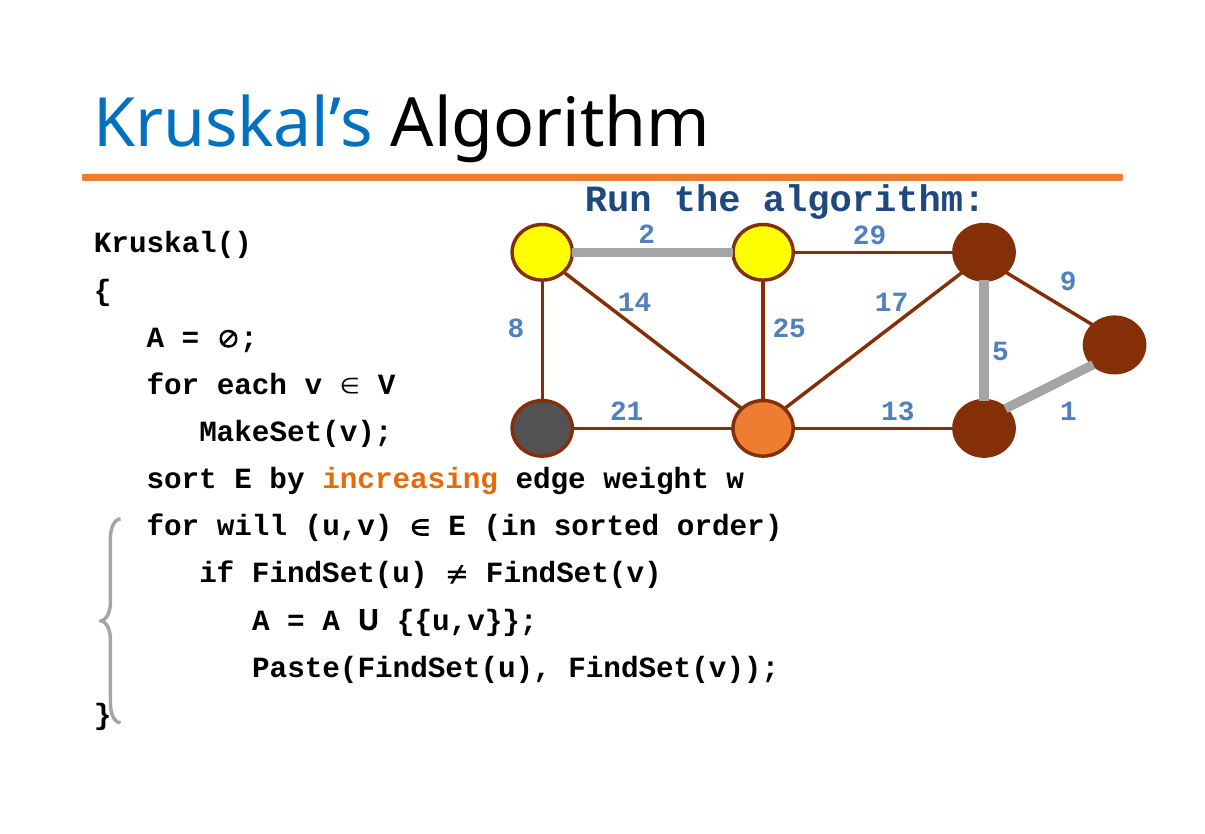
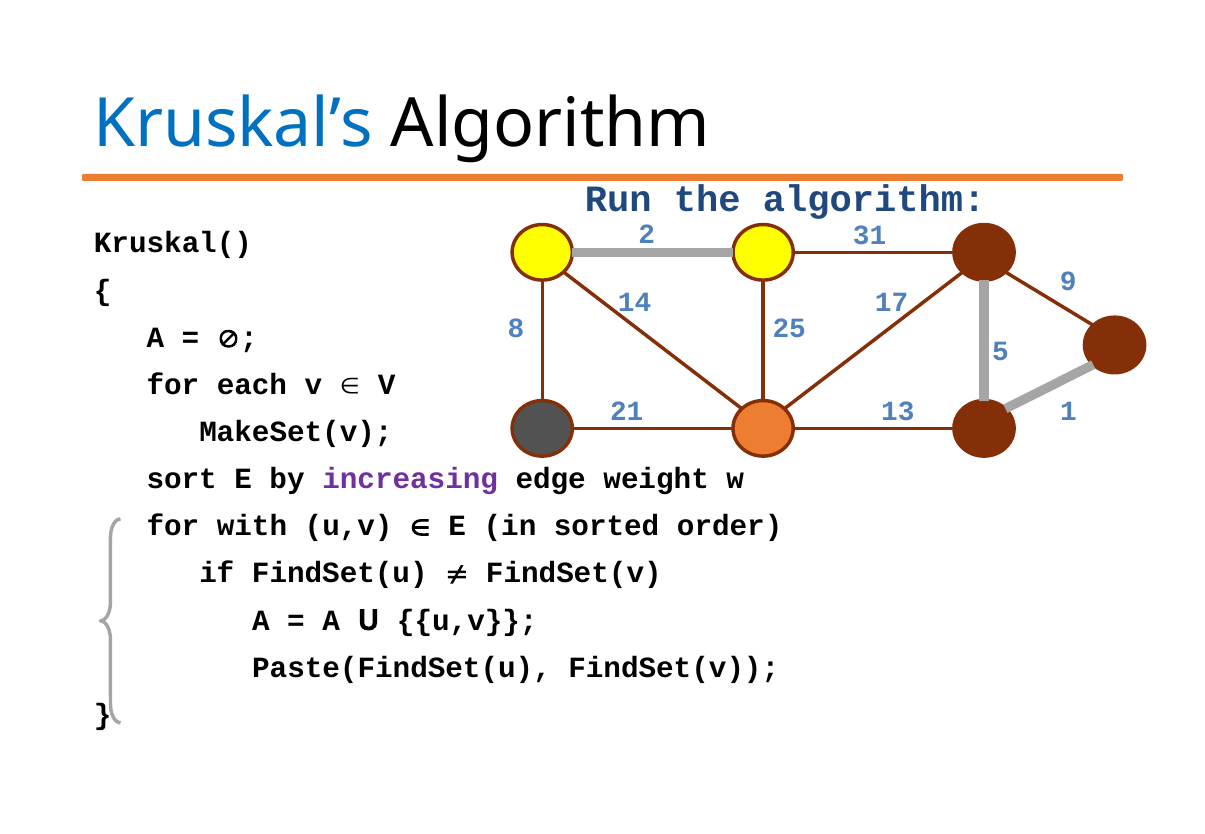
29: 29 -> 31 (870, 236)
increasing colour: orange -> purple (410, 479)
will: will -> with (252, 526)
